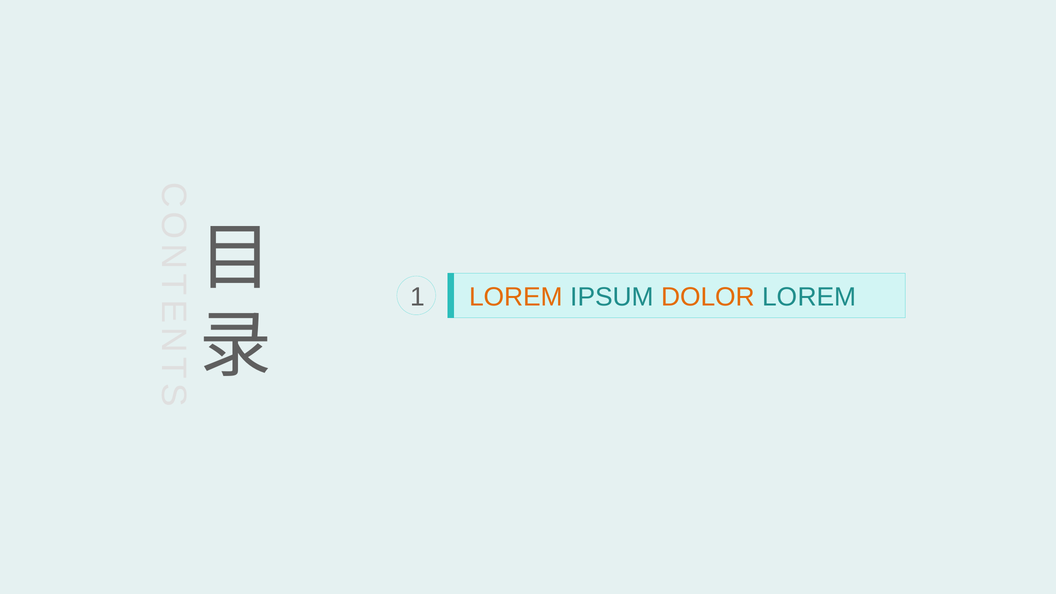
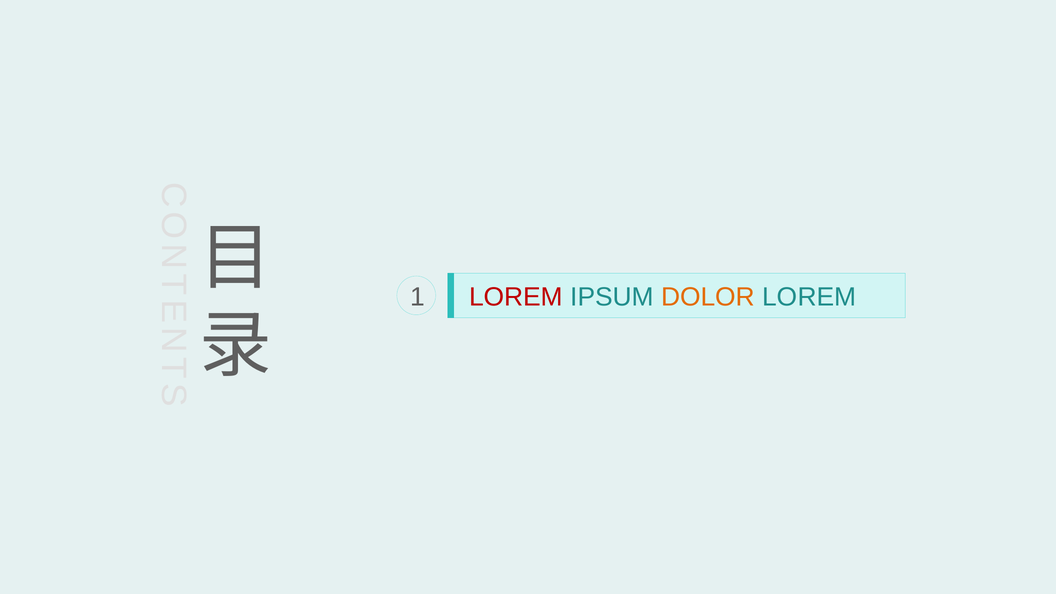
LOREM colour: orange -> red (516, 297)
